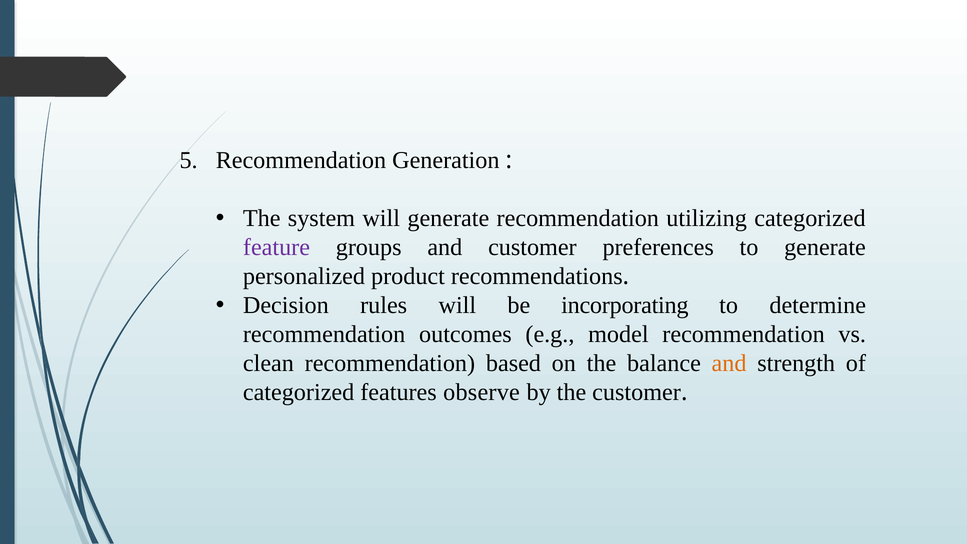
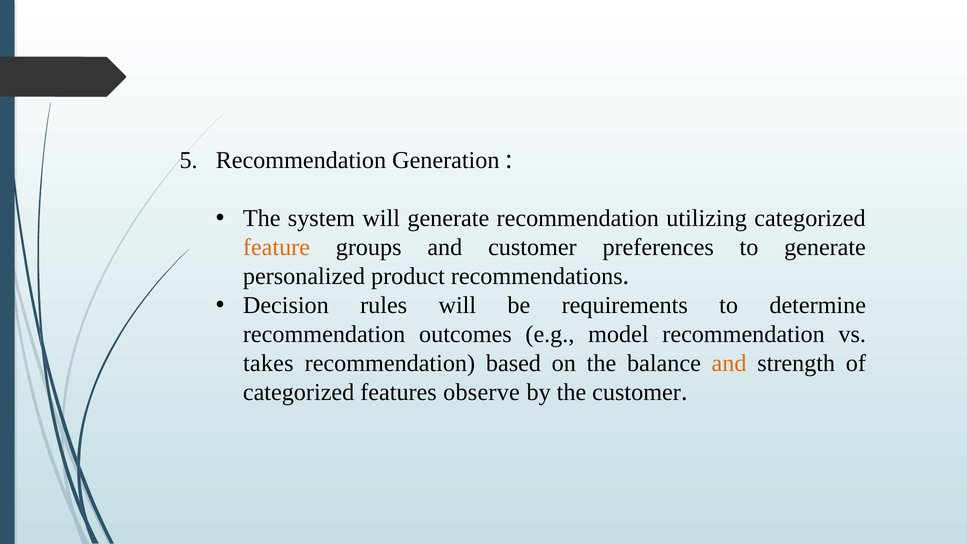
feature colour: purple -> orange (276, 247)
incorporating: incorporating -> requirements (625, 305)
clean: clean -> takes (268, 363)
